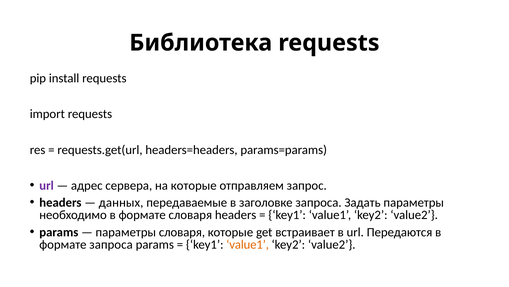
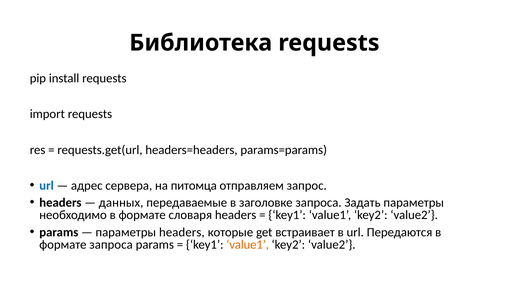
url colour: purple -> blue (47, 185)
на которые: которые -> питомца (194, 185)
параметры словаря: словаря -> headers (182, 232)
